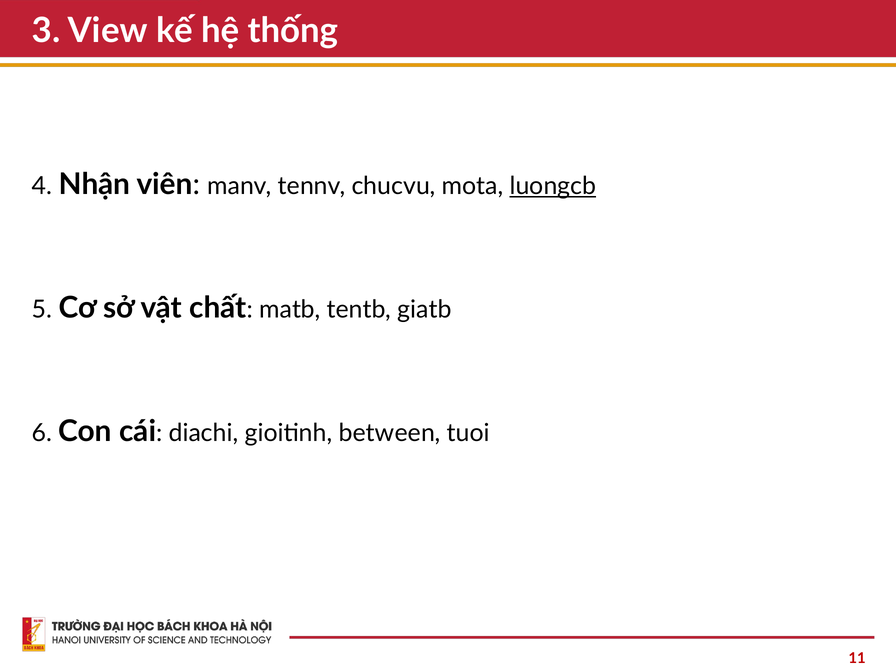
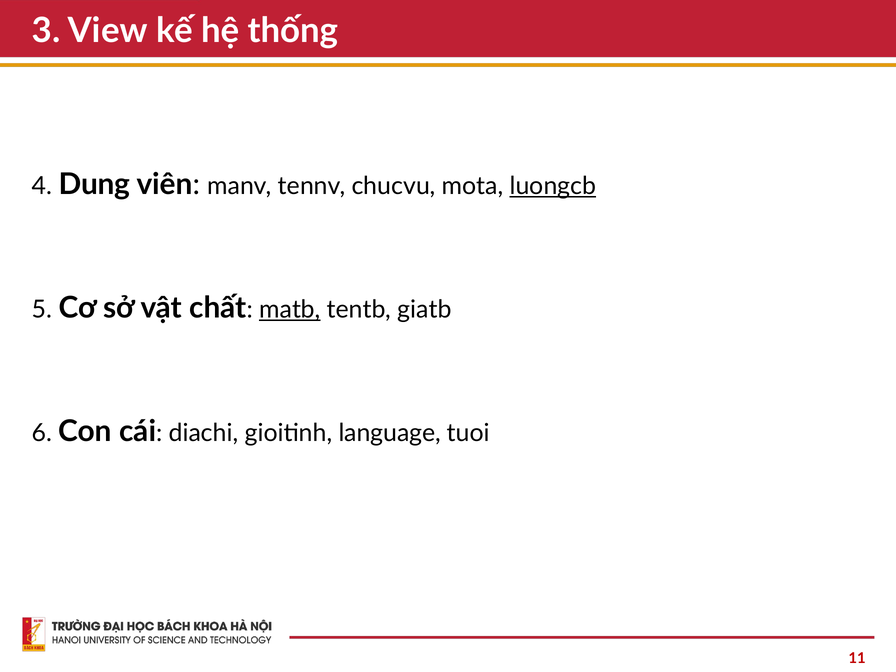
Nhận: Nhận -> Dung (94, 184)
matb underline: none -> present (290, 309)
between: between -> language (390, 433)
